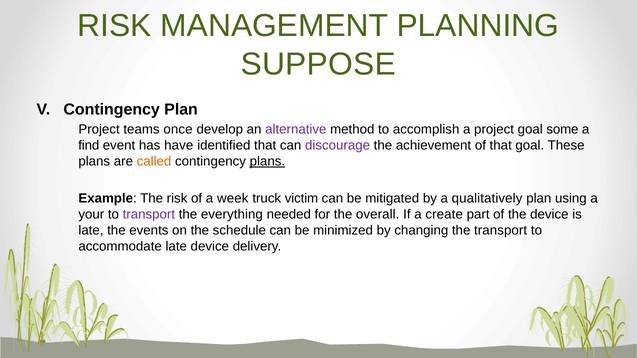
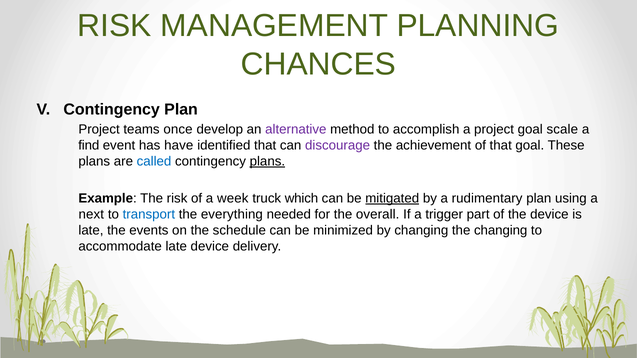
SUPPOSE: SUPPOSE -> CHANCES (318, 64)
some: some -> scale (562, 130)
called colour: orange -> blue (154, 161)
victim: victim -> which (301, 199)
mitigated underline: none -> present (392, 199)
qualitatively: qualitatively -> rudimentary (487, 199)
your: your -> next (91, 214)
transport colour: purple -> blue (149, 214)
create: create -> trigger (444, 214)
the transport: transport -> changing (501, 230)
